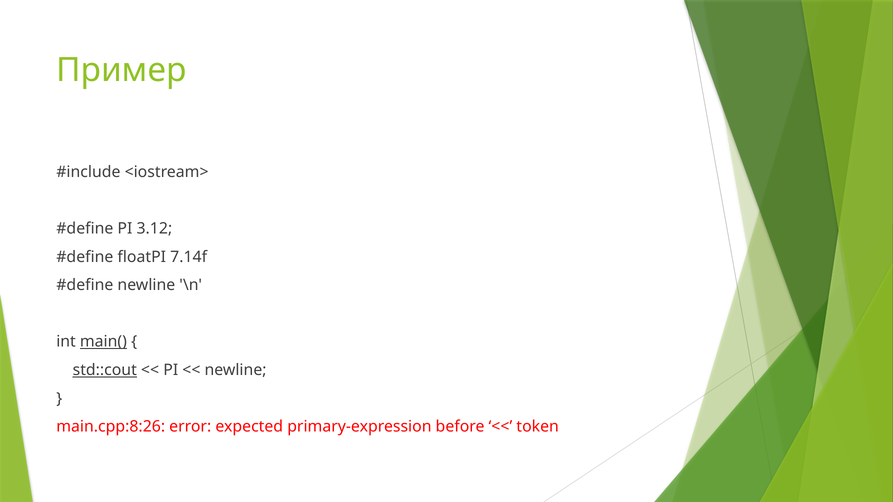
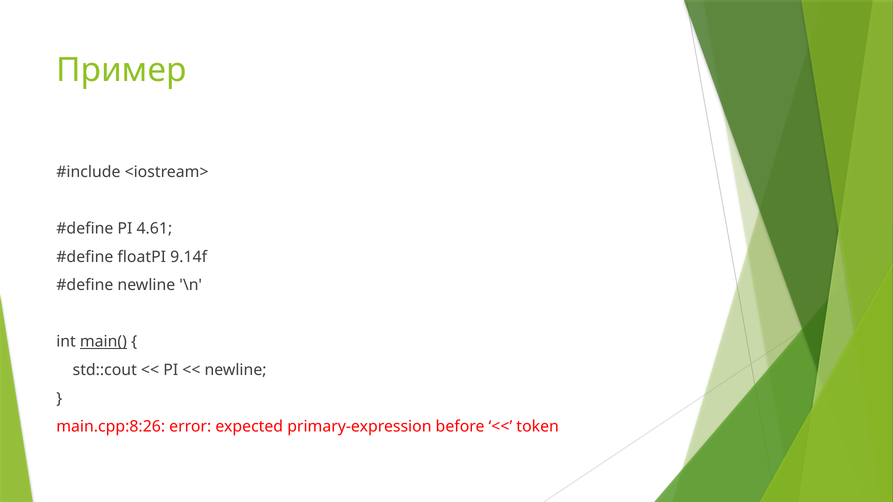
3.12: 3.12 -> 4.61 (154, 229)
7.14f: 7.14f -> 9.14f (189, 257)
std::cout underline: present -> none (105, 370)
